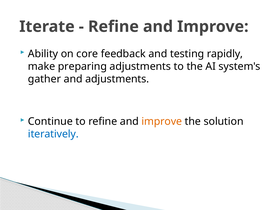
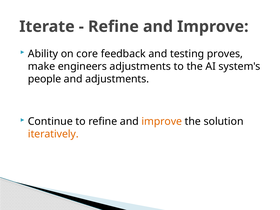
rapidly: rapidly -> proves (225, 54)
preparing: preparing -> engineers (82, 66)
gather: gather -> people (45, 79)
iteratively colour: blue -> orange (53, 134)
